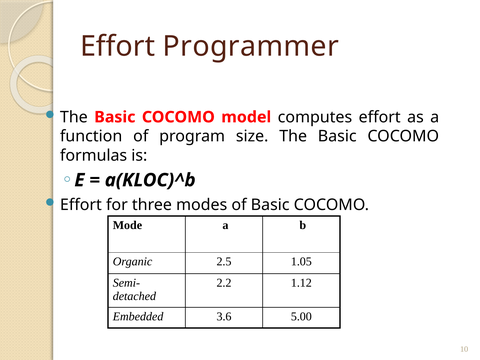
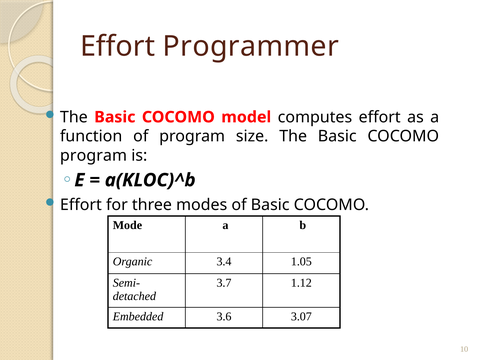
formulas: formulas -> program (93, 156)
2.5: 2.5 -> 3.4 (224, 262)
2.2: 2.2 -> 3.7 (224, 283)
5.00: 5.00 -> 3.07 (301, 316)
